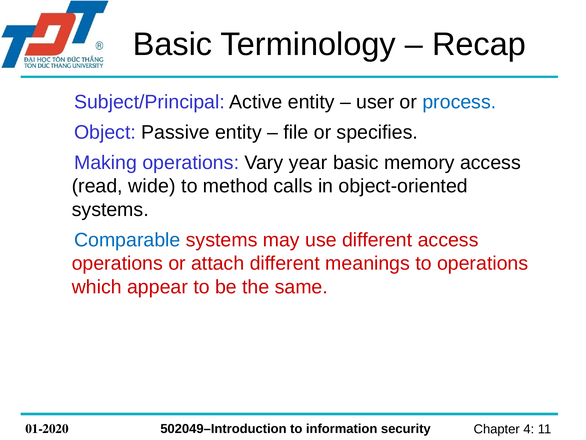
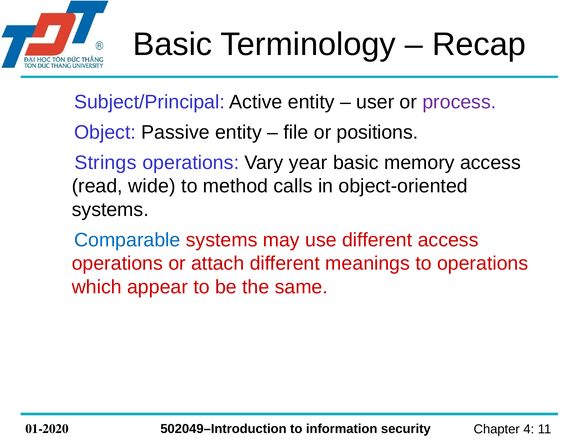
process colour: blue -> purple (459, 102)
specifies: specifies -> positions (377, 132)
Making: Making -> Strings (105, 163)
